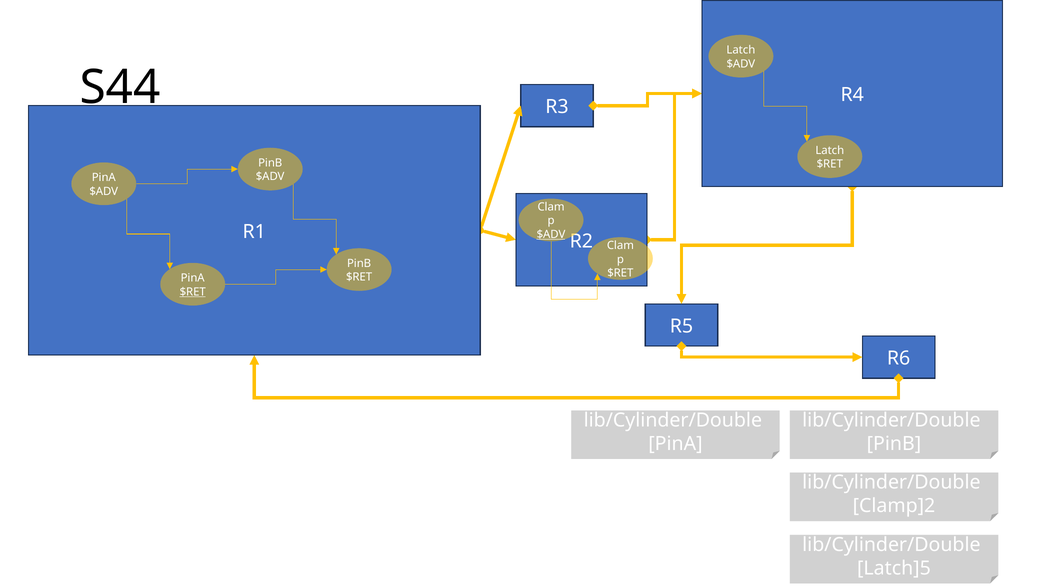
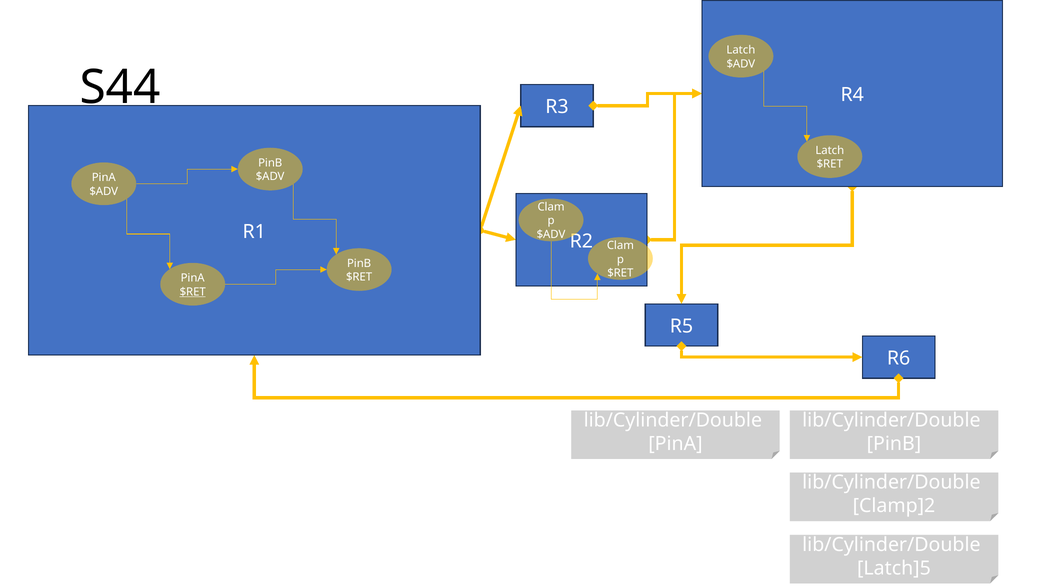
$ADV underline: present -> none (551, 235)
